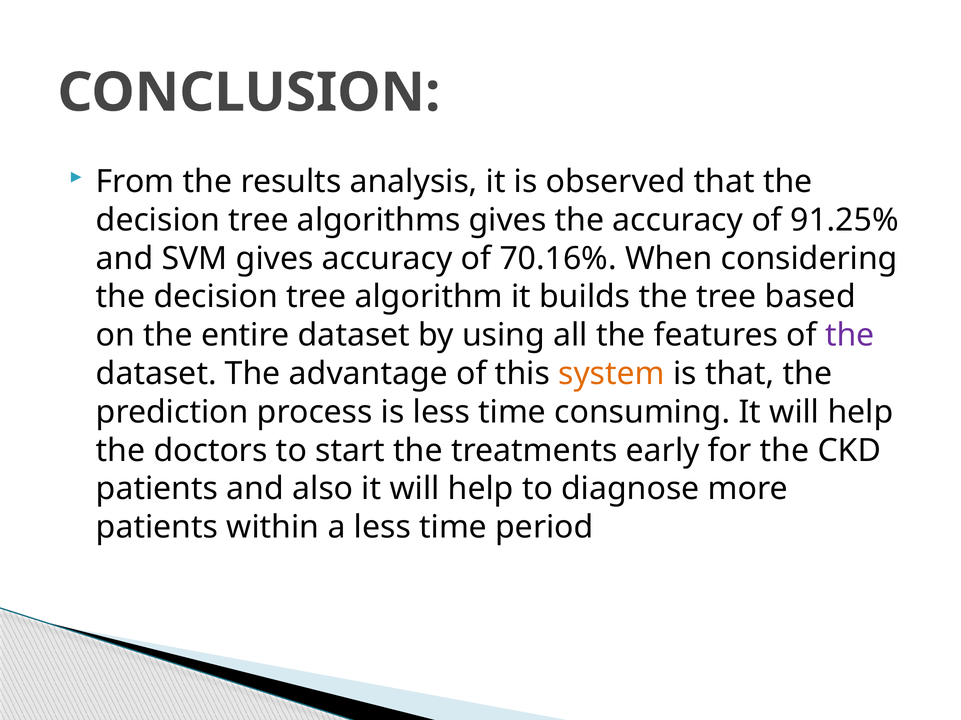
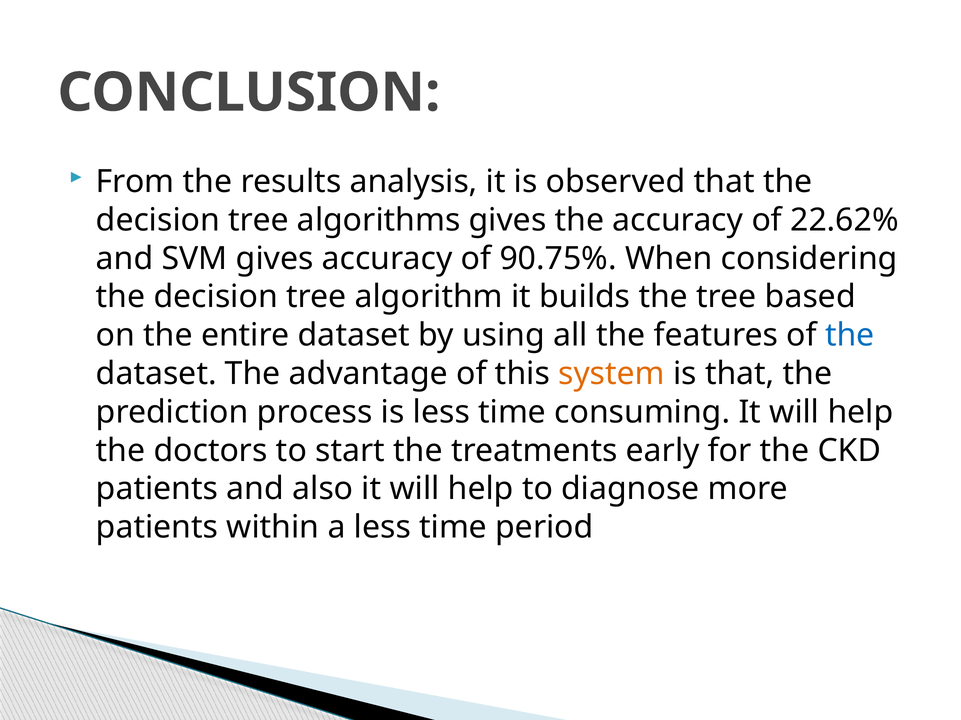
91.25%: 91.25% -> 22.62% (844, 220)
70.16%: 70.16% -> 90.75% (558, 259)
the colour: purple -> blue (850, 336)
